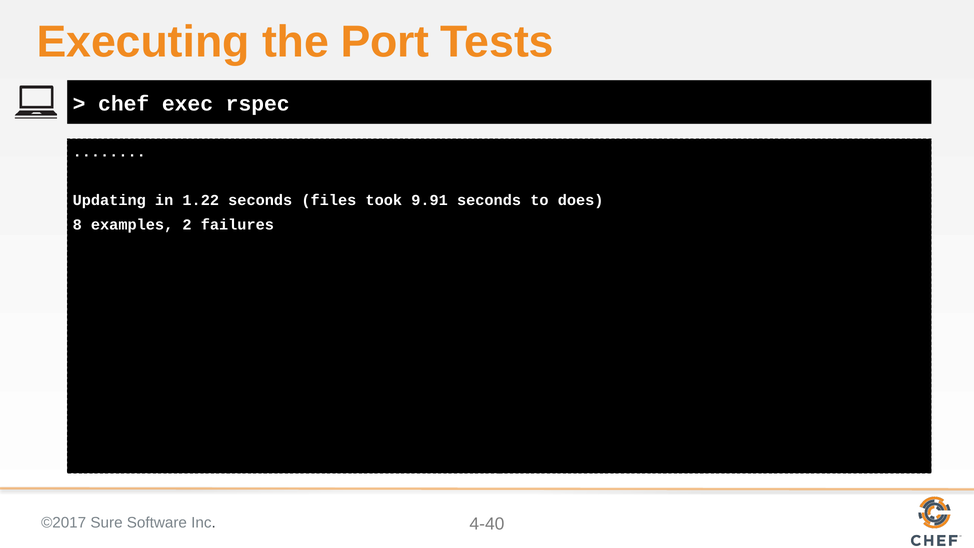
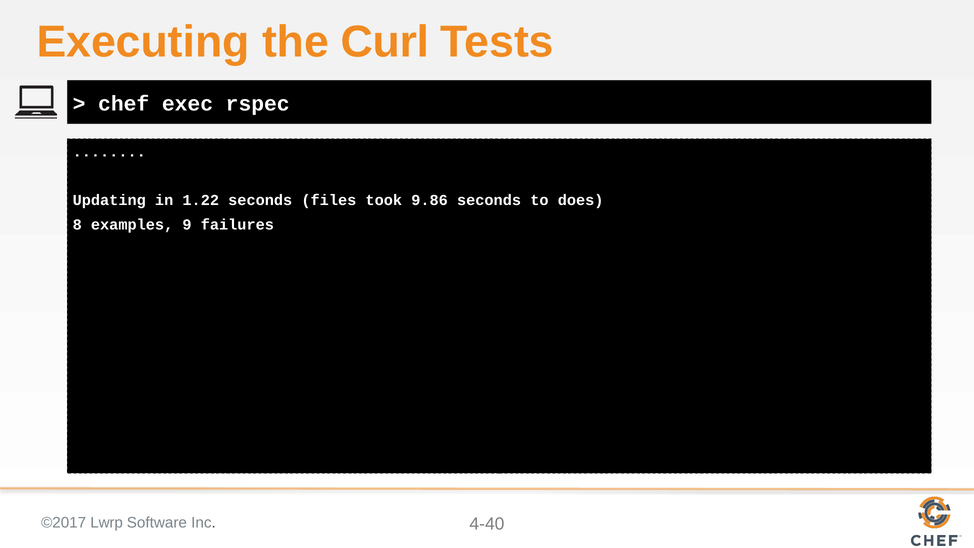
Port: Port -> Curl (385, 42)
9.91: 9.91 -> 9.86 (430, 200)
2: 2 -> 9 (187, 225)
Sure: Sure -> Lwrp (107, 522)
